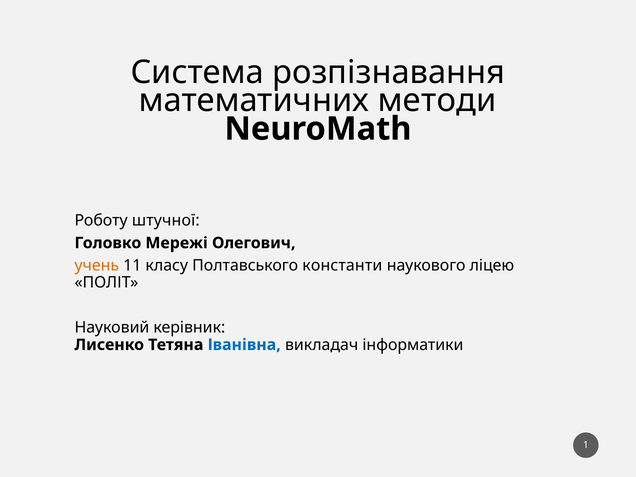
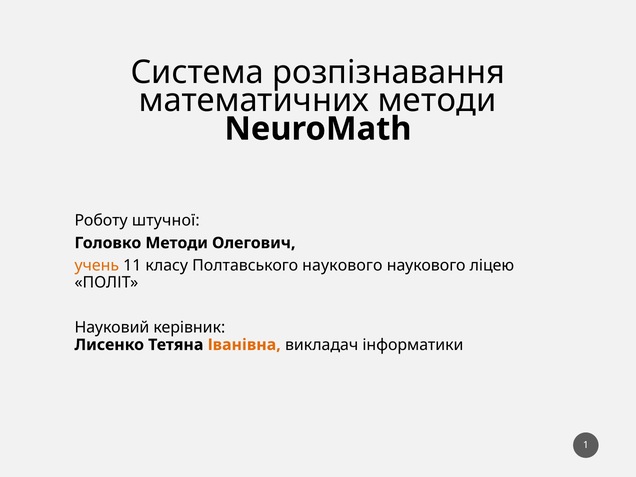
Головко Мережі: Мережі -> Методи (177, 243)
Полтавського константи: константи -> наукового (342, 265)
Іванівна colour: blue -> orange (244, 345)
